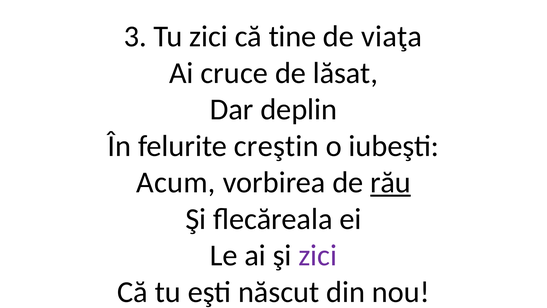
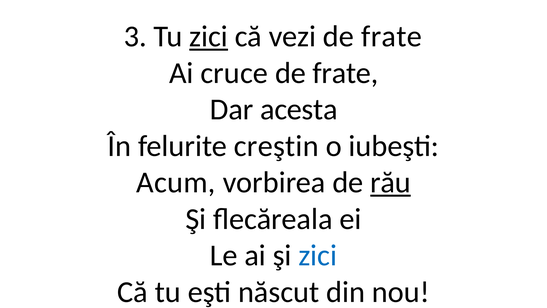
zici underline: none -> present (209, 37)
tine: tine -> vezi (292, 37)
viaţa: viaţa -> frate (392, 37)
lăsat: lăsat -> frate (345, 73)
deplin: deplin -> acesta (299, 109)
zici colour: purple -> blue (318, 255)
